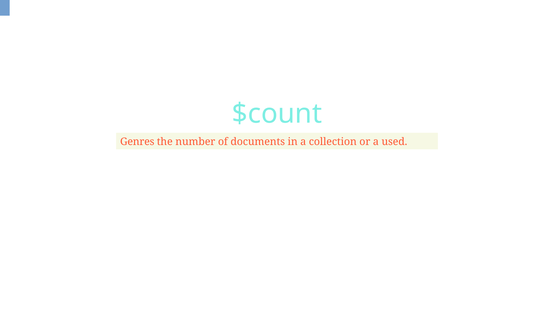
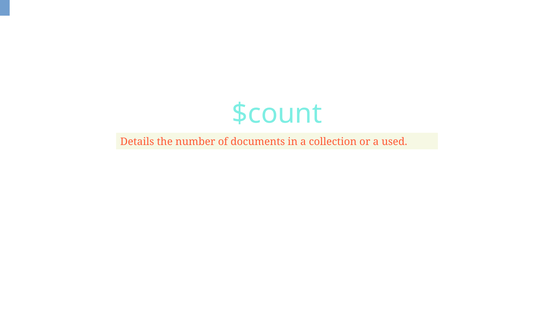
Genres: Genres -> Details (137, 142)
